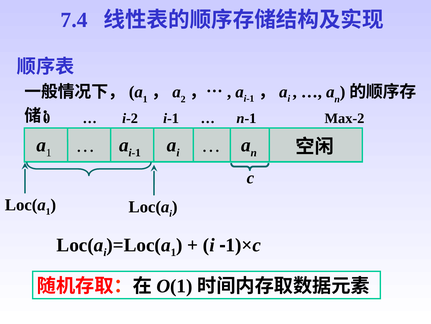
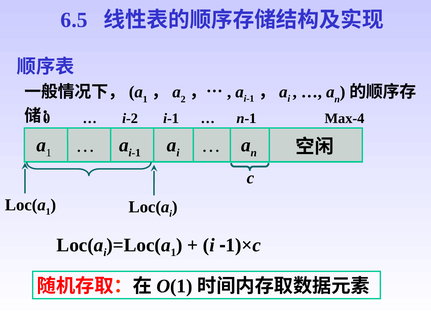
7.4: 7.4 -> 6.5 (74, 20)
Max-2: Max-2 -> Max-4 (344, 118)
